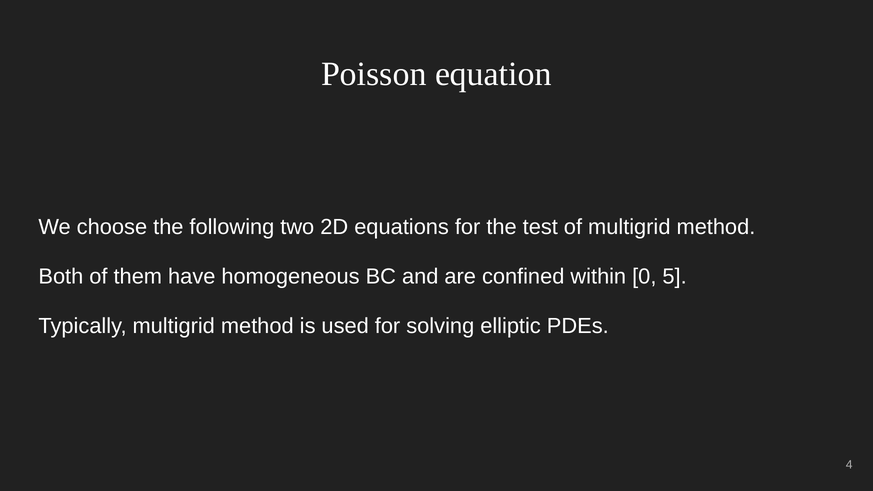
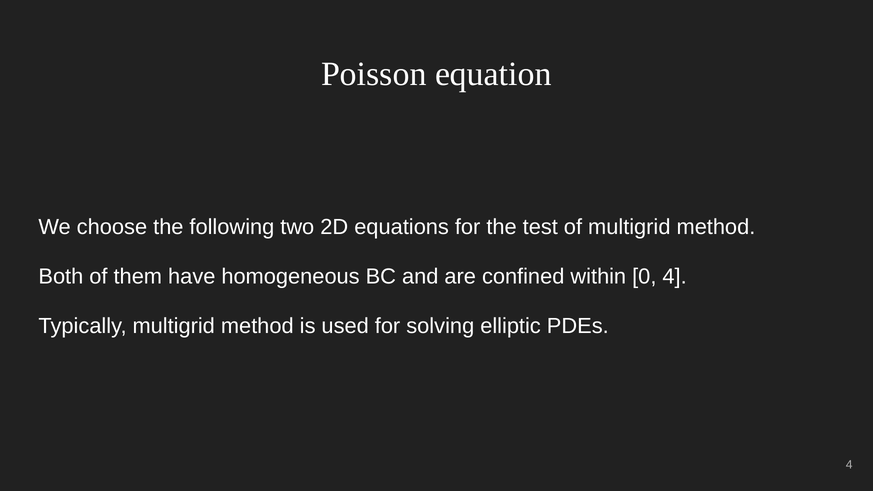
0 5: 5 -> 4 (675, 277)
